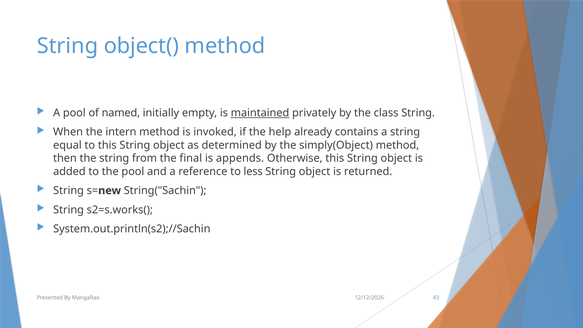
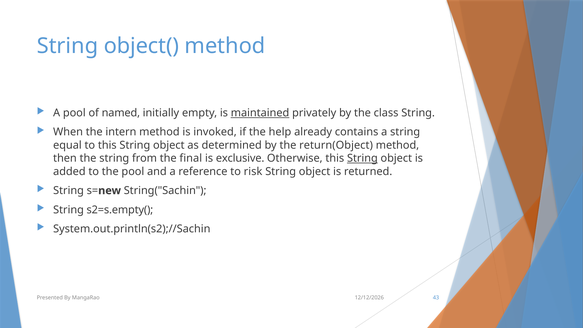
simply(Object: simply(Object -> return(Object (336, 145)
appends: appends -> exclusive (240, 158)
String underline: none -> present (362, 158)
less: less -> risk (253, 171)
s2=s.works(: s2=s.works( -> s2=s.empty( (120, 210)
